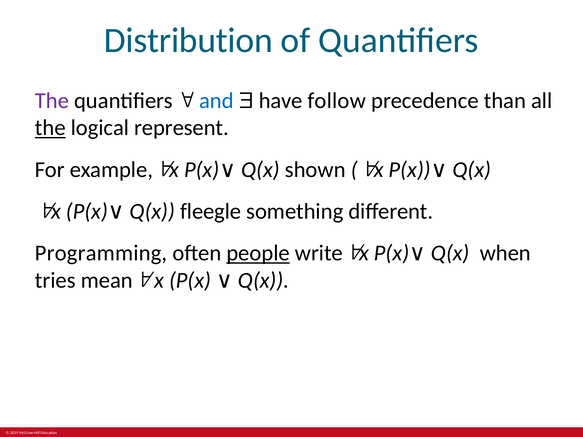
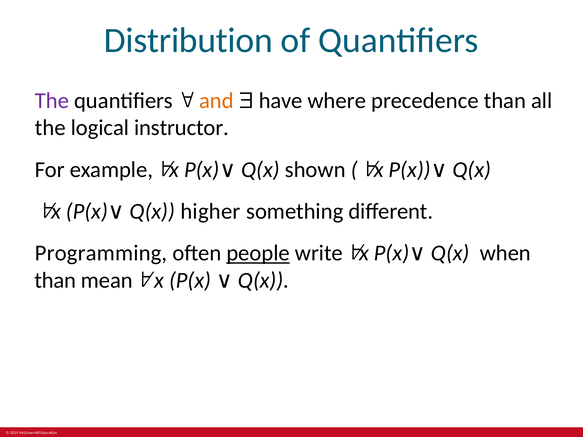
and colour: blue -> orange (216, 101)
follow: follow -> where (337, 101)
the underline: present -> none (50, 128)
represent: represent -> instructor (182, 128)
fleegle: fleegle -> higher (211, 211)
tries: tries -> than (55, 280)
